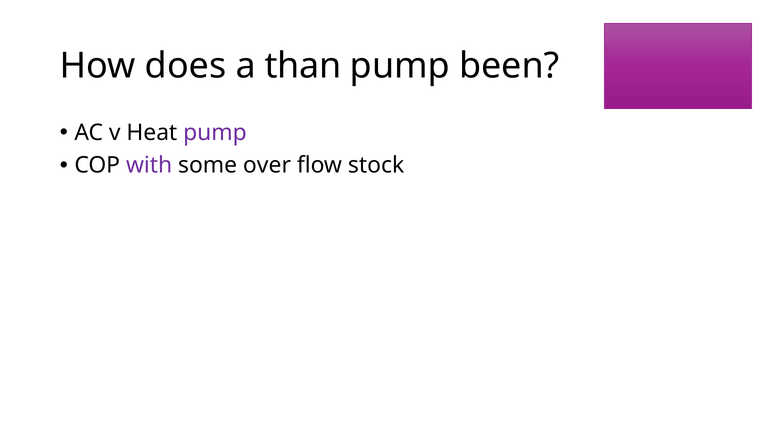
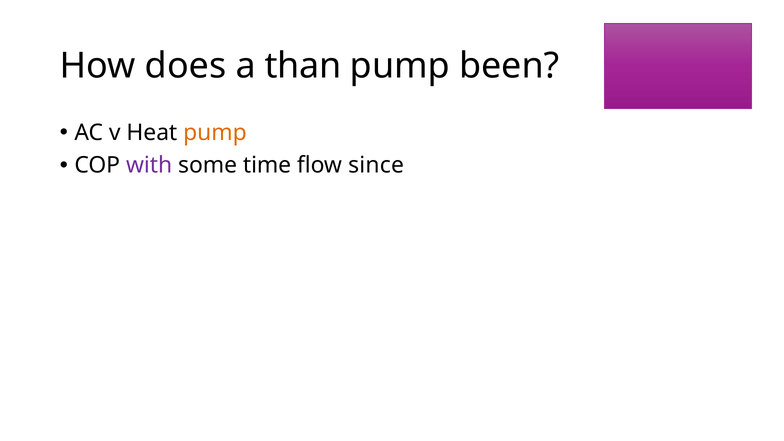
pump colour: purple -> orange (215, 133)
over: over -> time (267, 165)
stock: stock -> since (376, 165)
